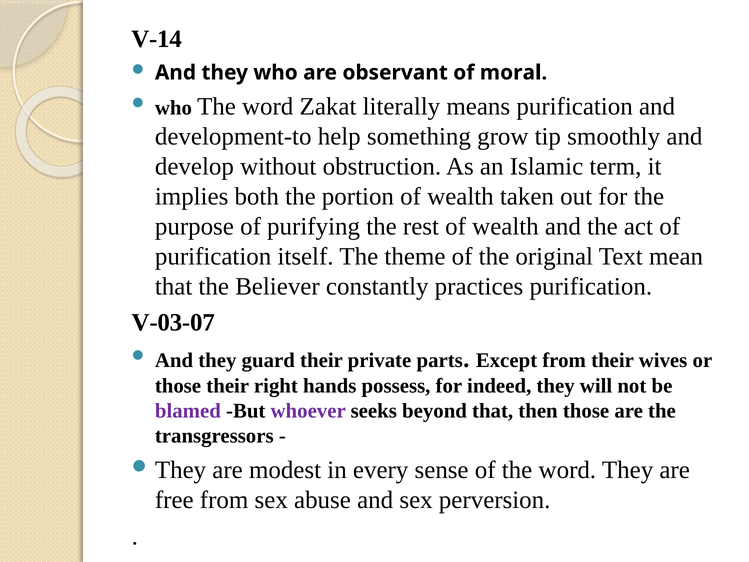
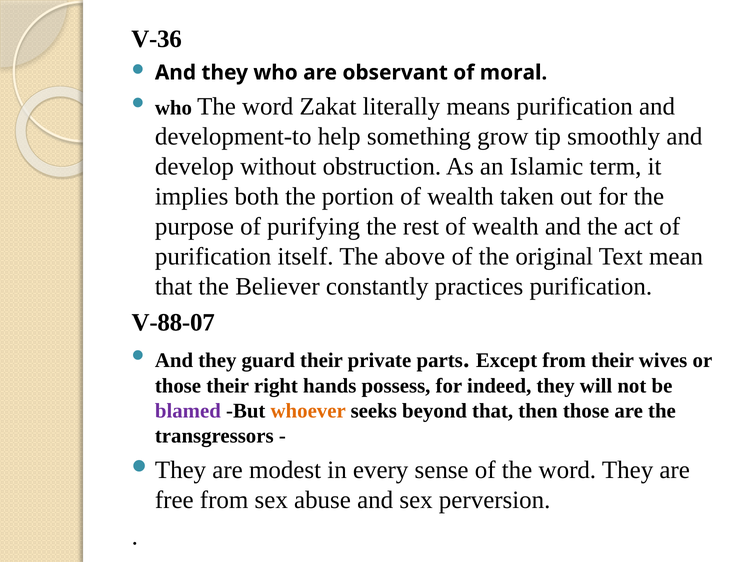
V-14: V-14 -> V-36 (157, 39)
theme: theme -> above (415, 256)
V-03-07: V-03-07 -> V-88-07 (173, 323)
whoever colour: purple -> orange (308, 411)
